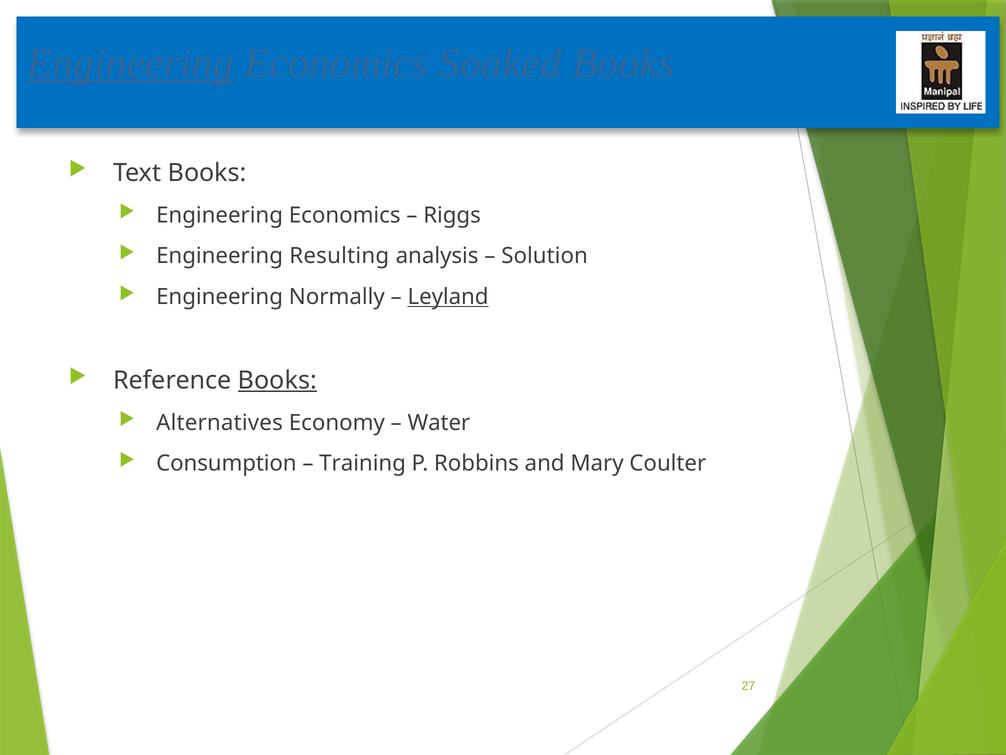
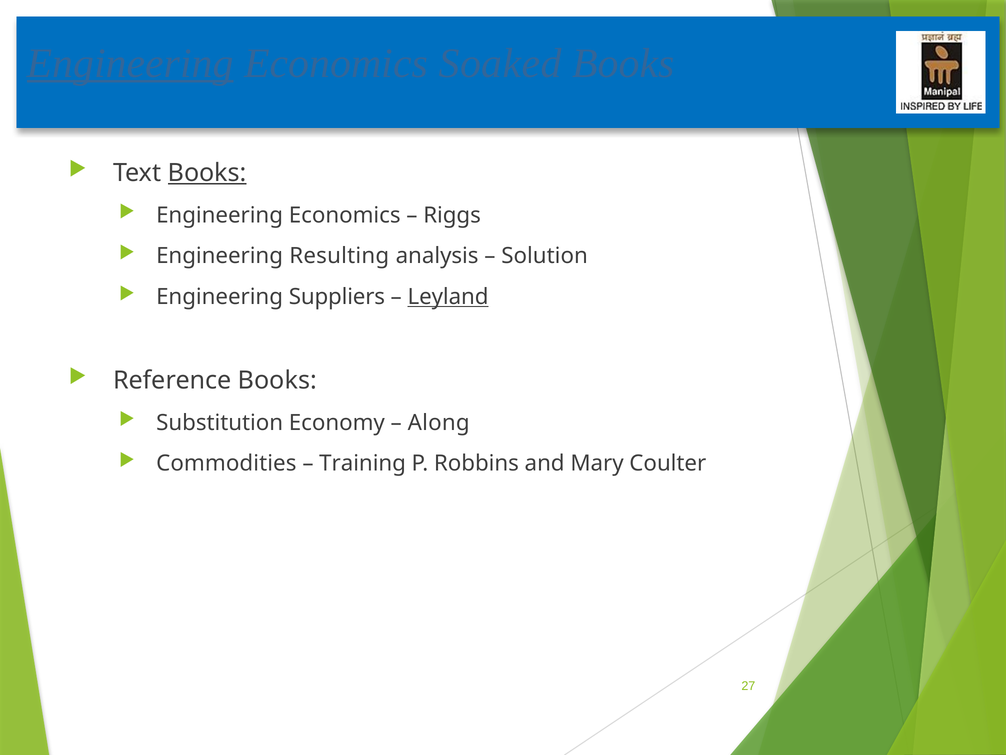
Books underline: none -> present (207, 173)
Normally: Normally -> Suppliers (337, 297)
Books underline: present -> none (277, 380)
Alternatives: Alternatives -> Substitution (220, 422)
Water: Water -> Along (439, 422)
Consumption: Consumption -> Commodities (226, 463)
